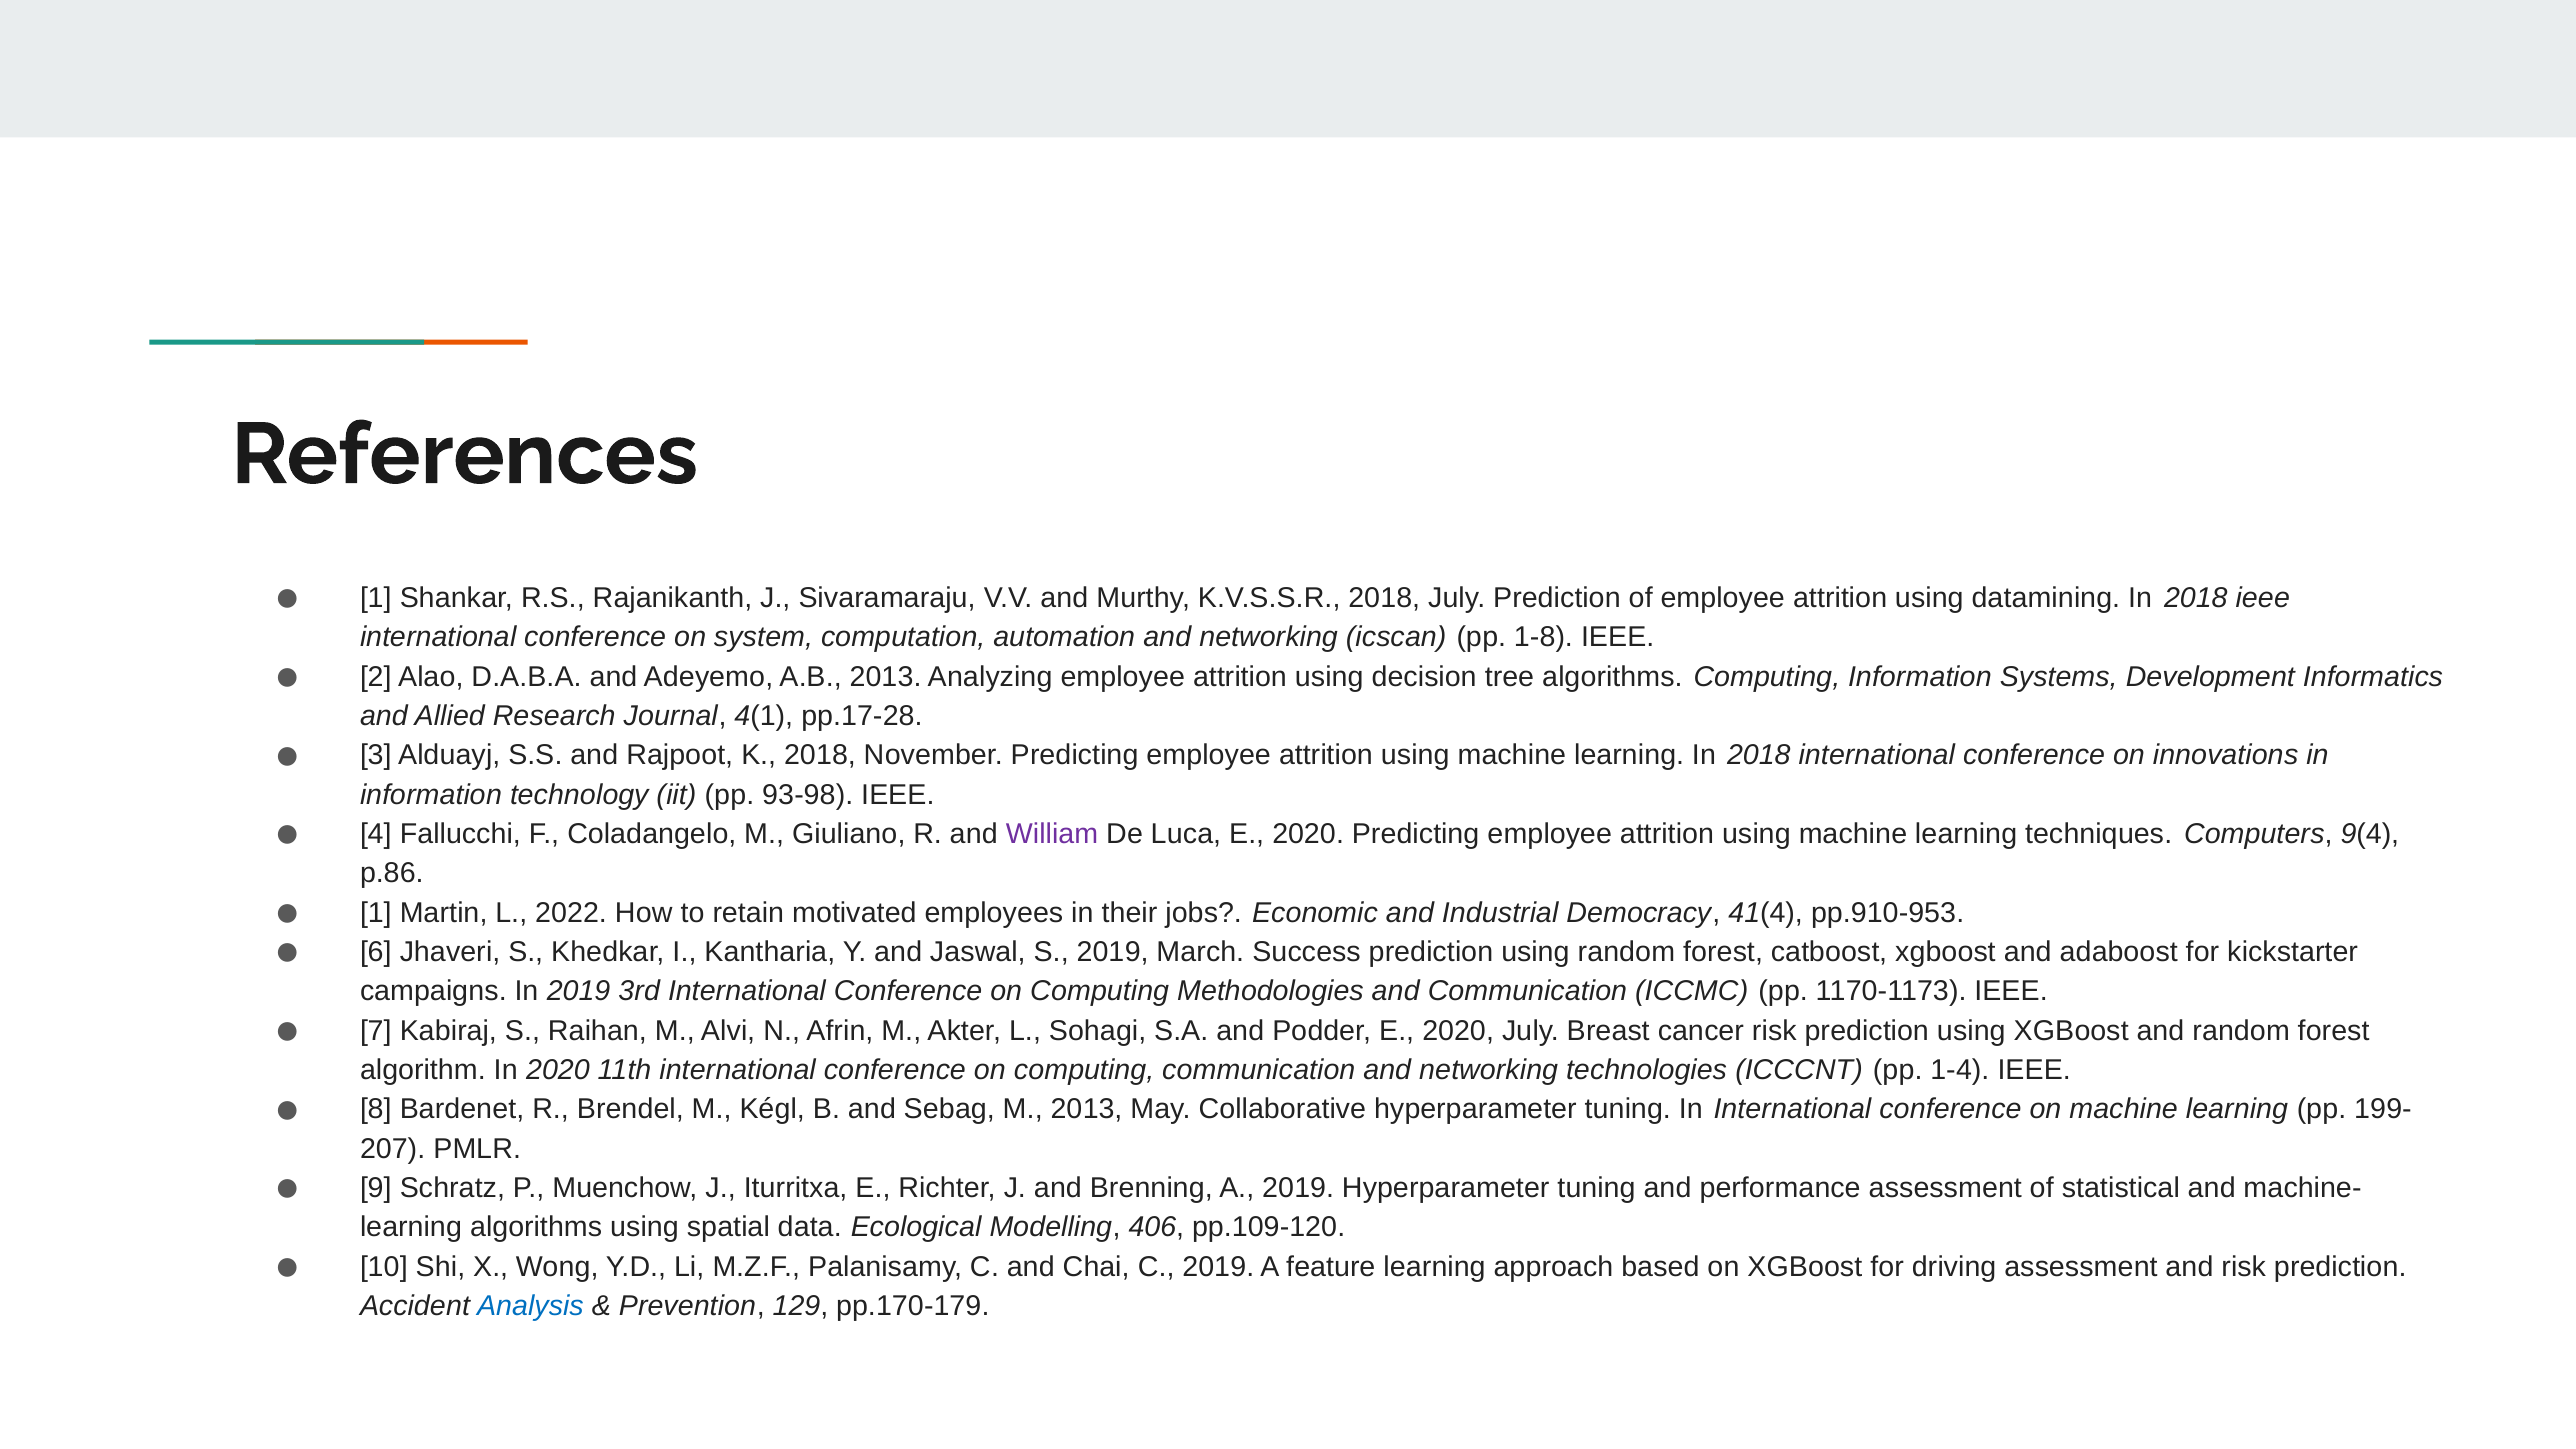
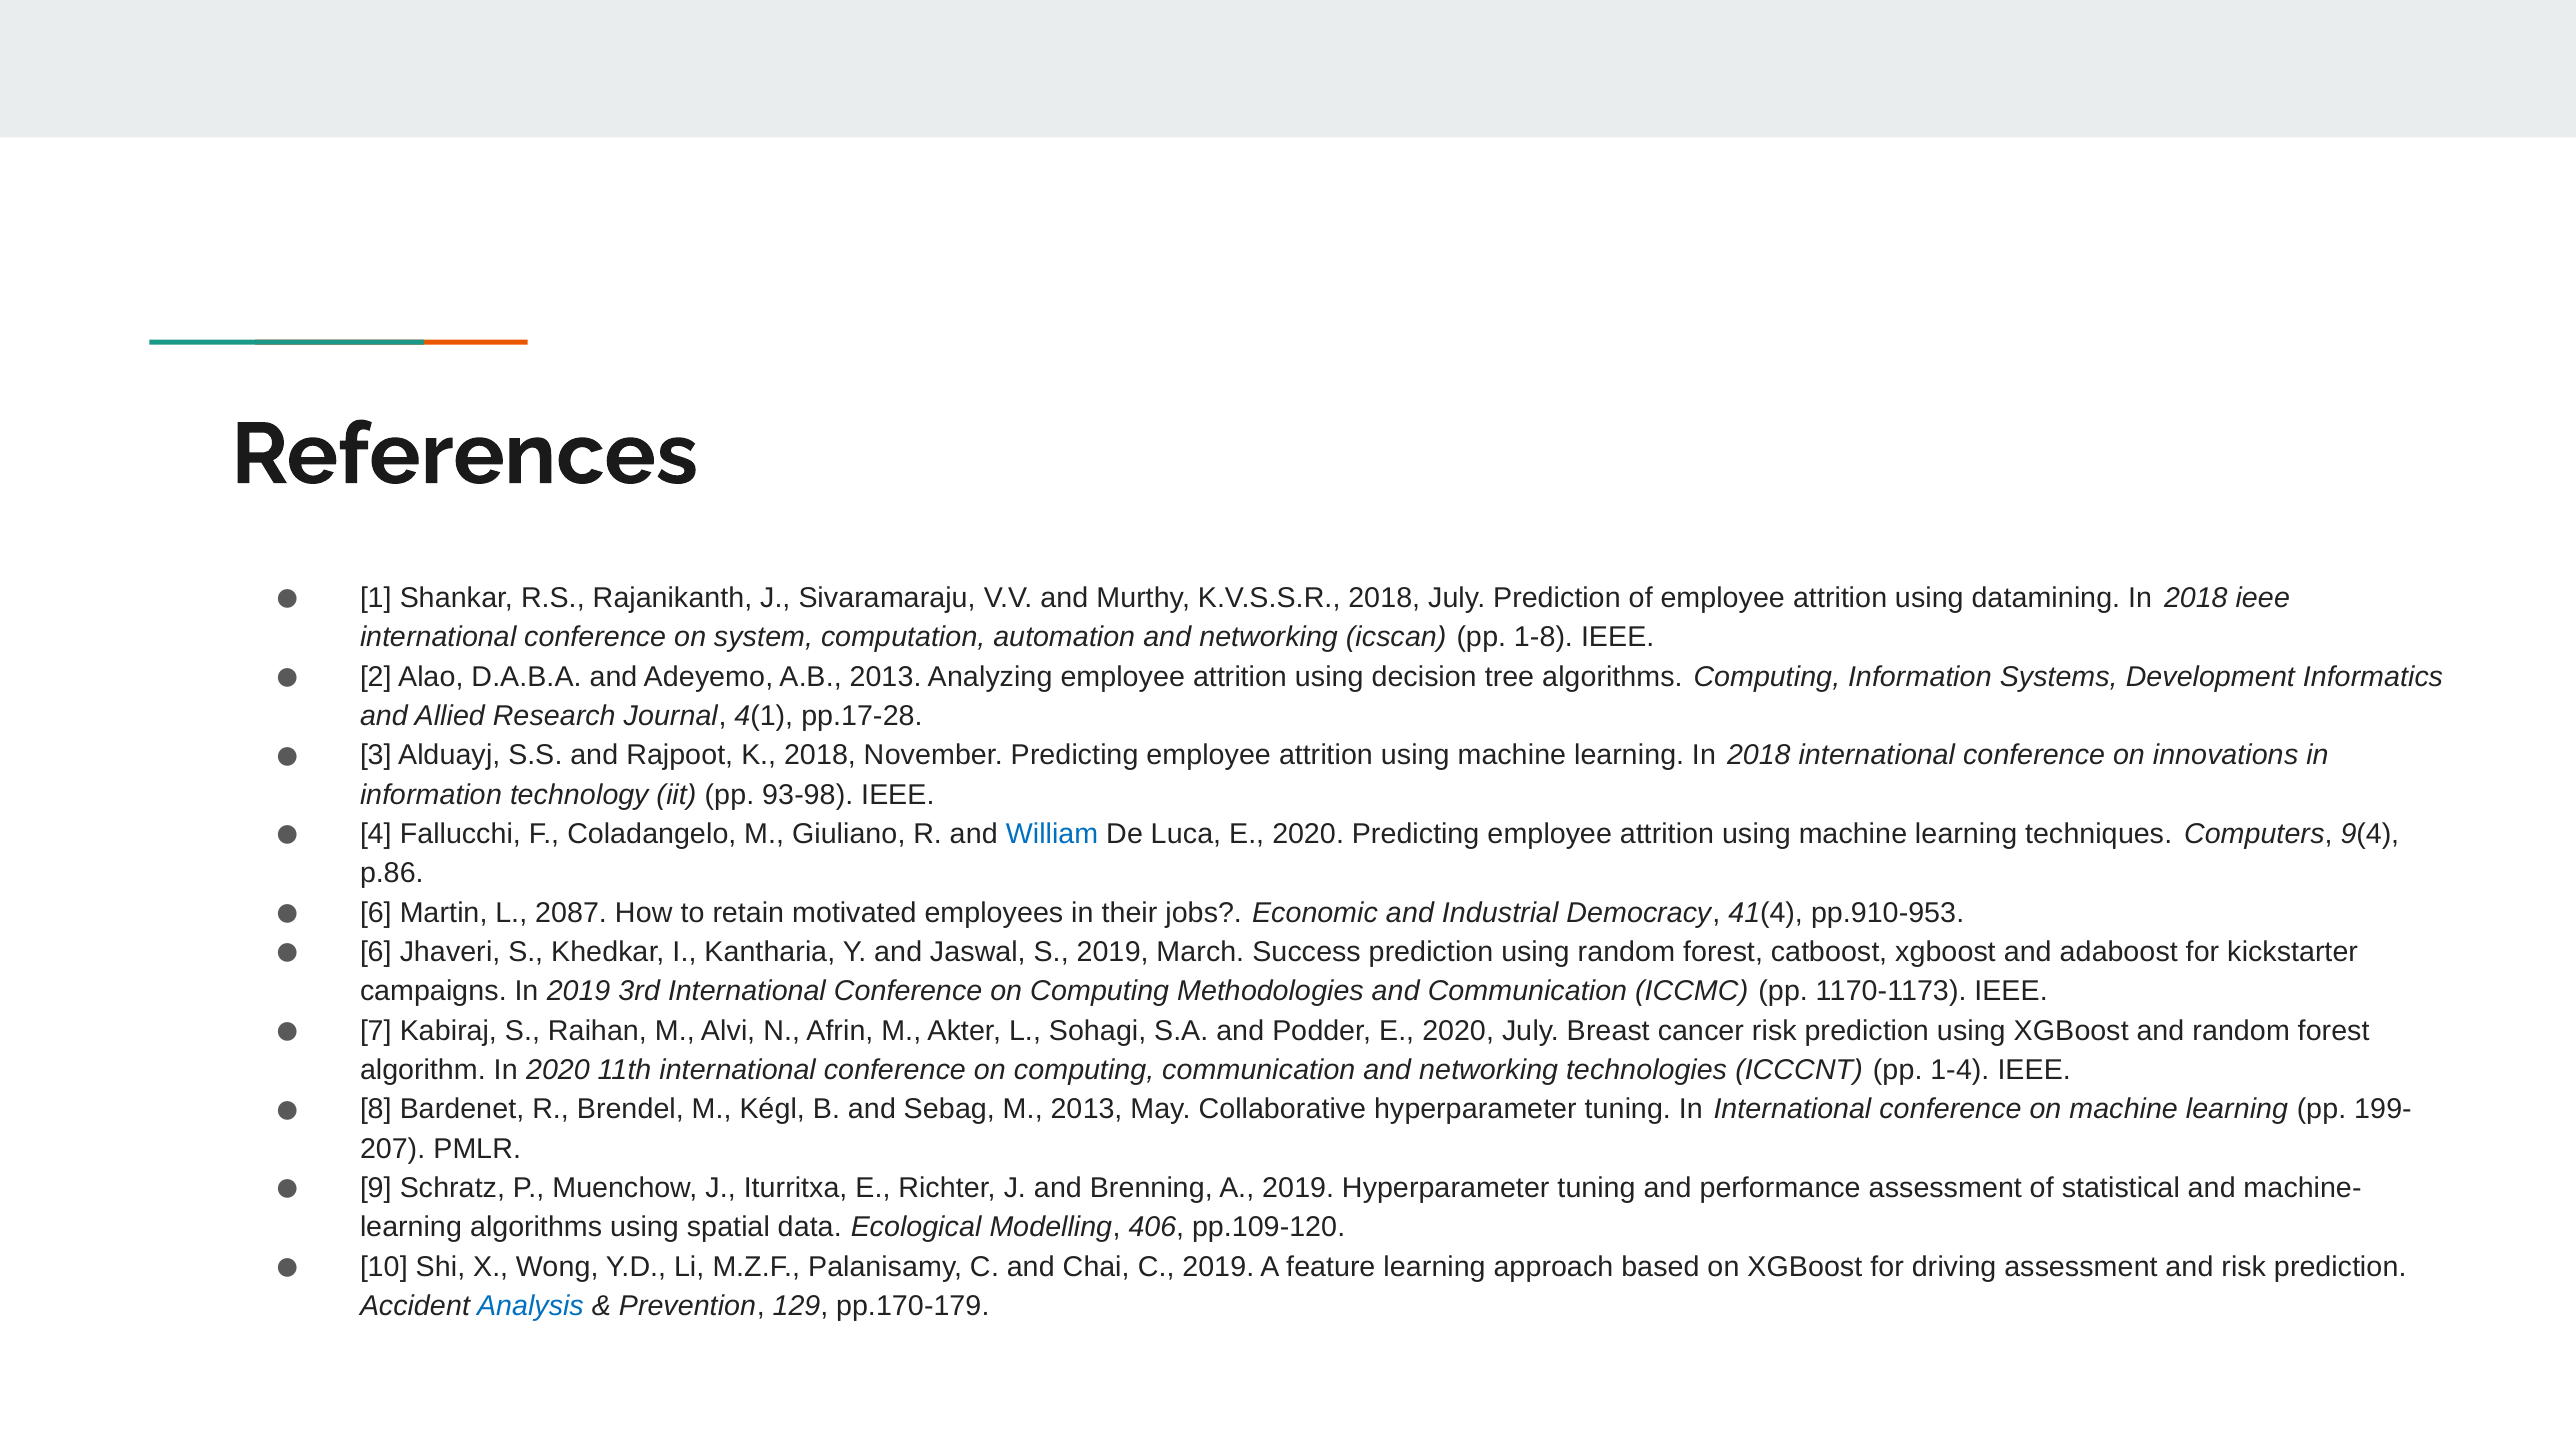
William colour: purple -> blue (1052, 834)
1: 1 -> 6 (376, 913)
2022: 2022 -> 2087 (571, 913)
